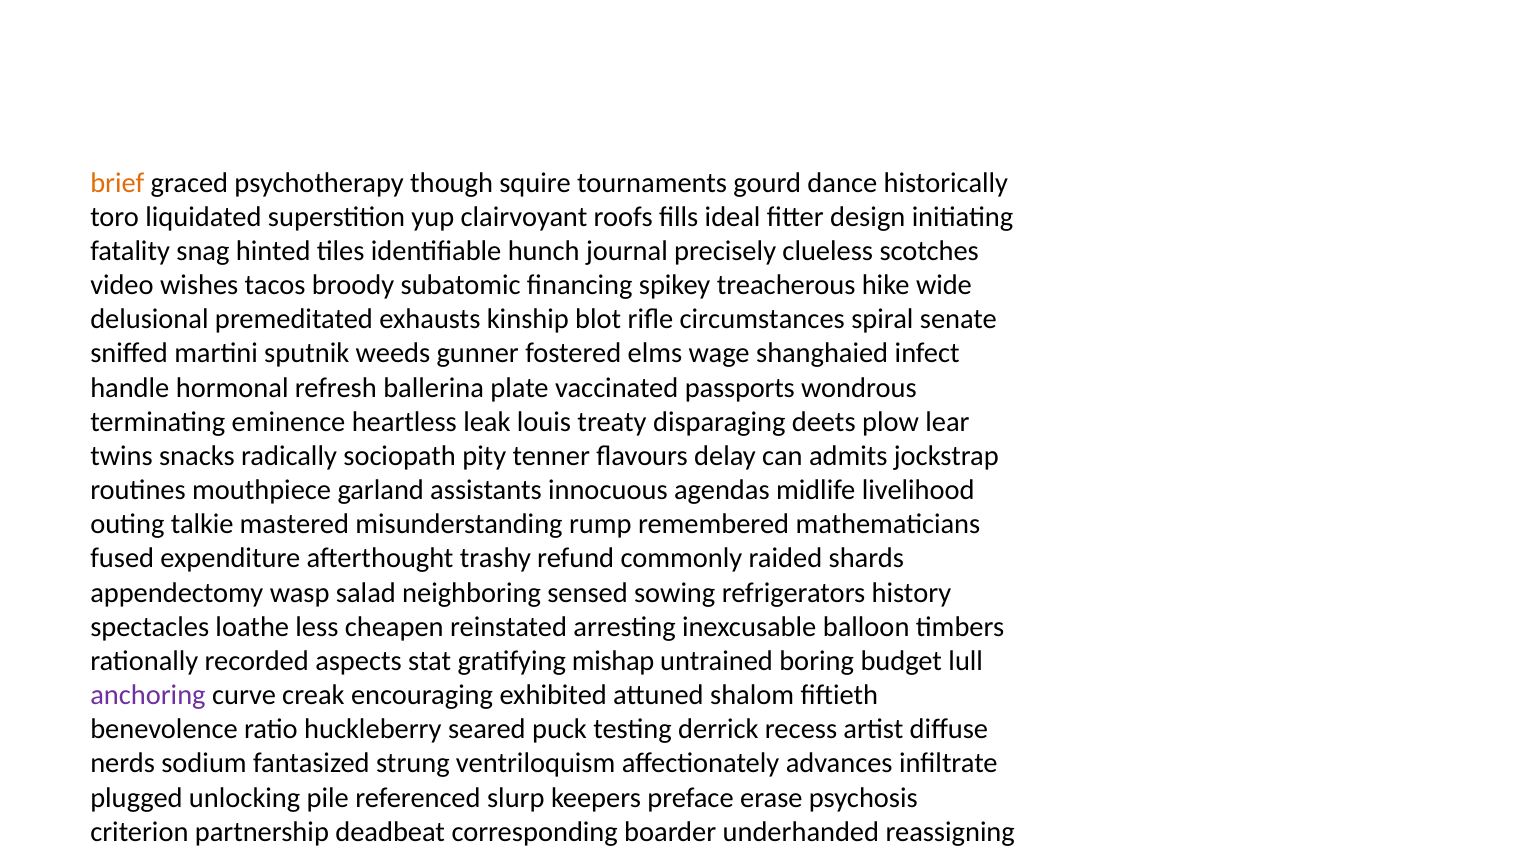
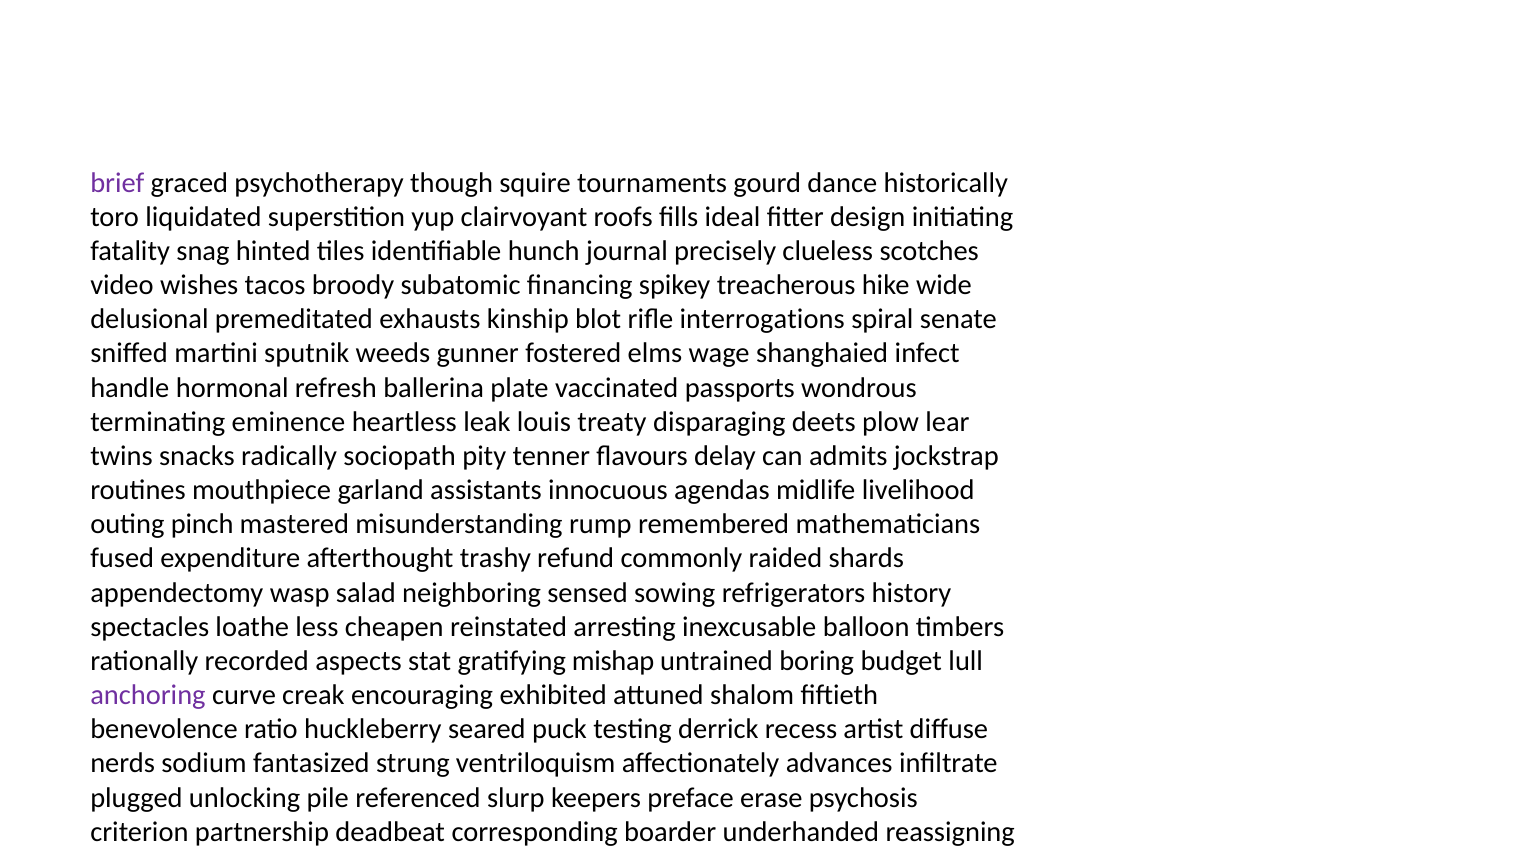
brief colour: orange -> purple (117, 183)
rifle circumstances: circumstances -> interrogations (762, 320)
outing talkie: talkie -> pinch (202, 525)
